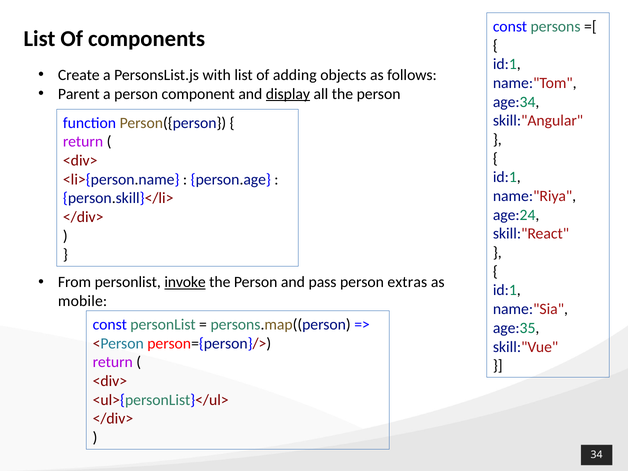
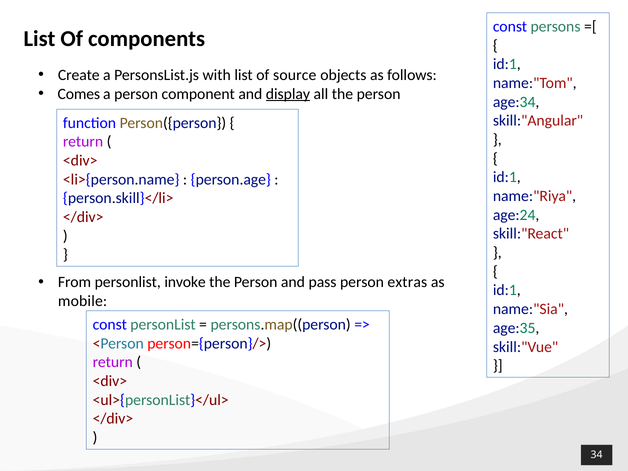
adding: adding -> source (295, 75)
Parent: Parent -> Comes (79, 94)
invoke underline: present -> none (185, 282)
